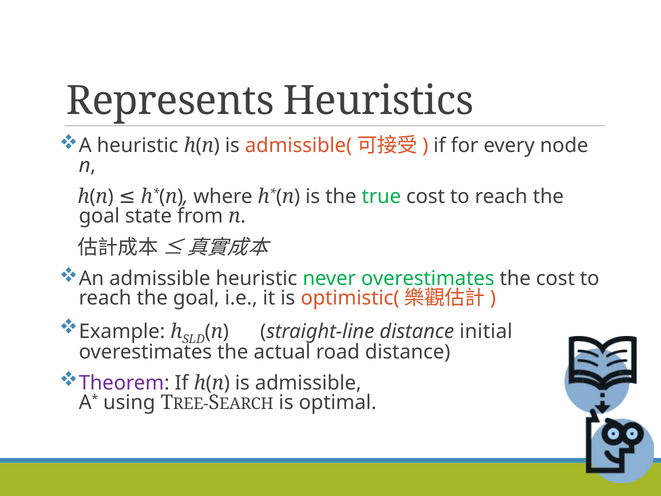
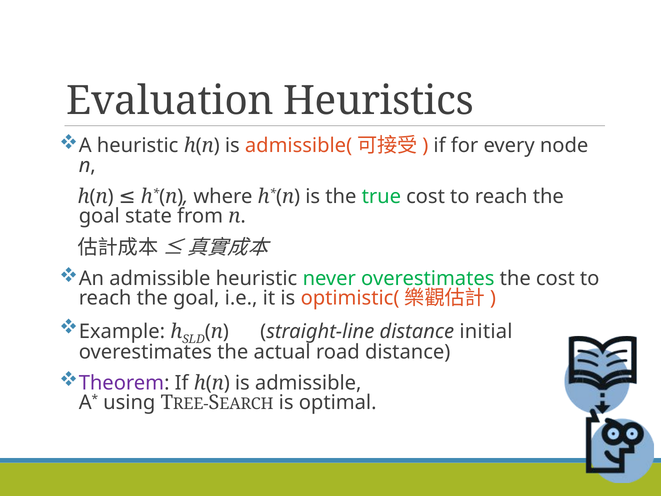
Represents: Represents -> Evaluation (170, 101)
